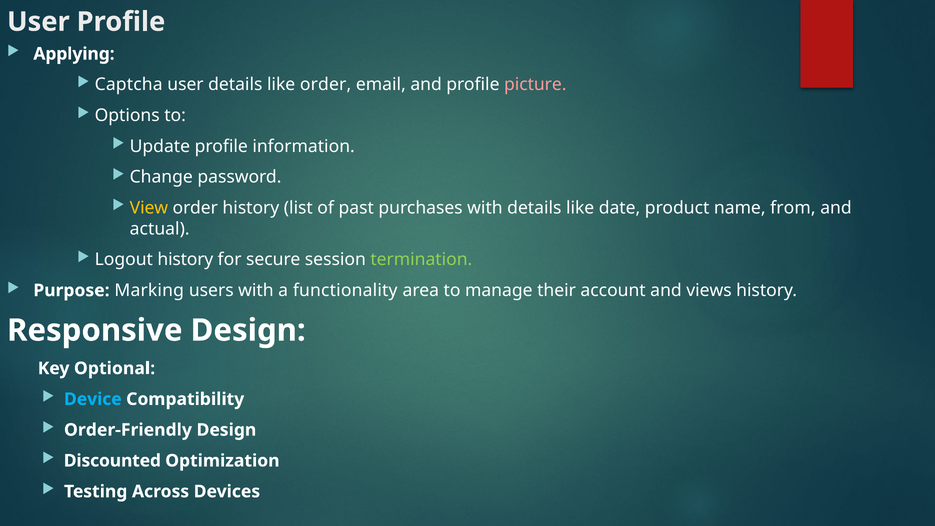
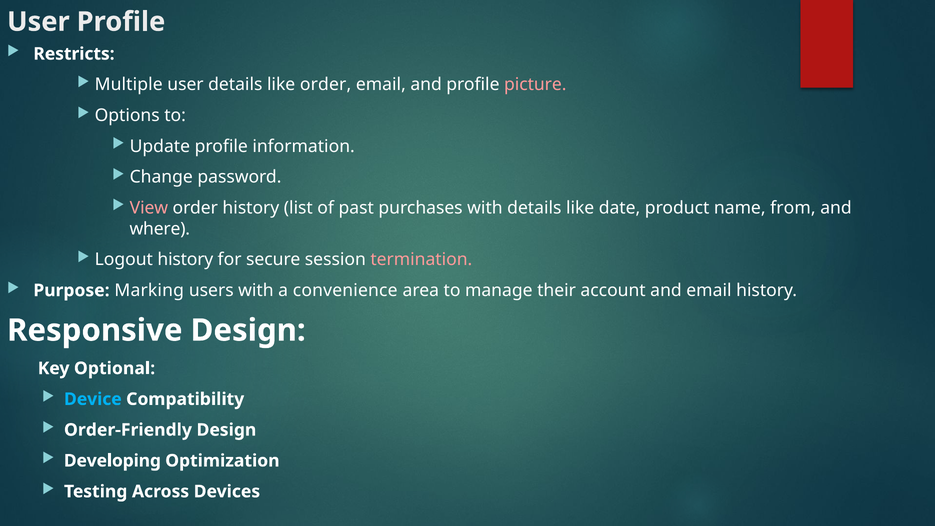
Applying: Applying -> Restricts (74, 54)
Captcha: Captcha -> Multiple (129, 85)
View colour: yellow -> pink (149, 208)
actual: actual -> where (160, 229)
termination colour: light green -> pink (421, 260)
functionality: functionality -> convenience (345, 290)
and views: views -> email (709, 290)
Discounted: Discounted -> Developing (112, 461)
